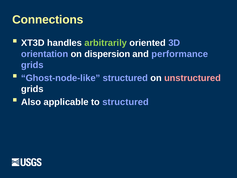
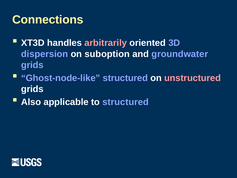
arbitrarily colour: light green -> pink (106, 43)
orientation: orientation -> dispersion (45, 54)
dispersion: dispersion -> suboption (107, 54)
performance: performance -> groundwater (180, 54)
